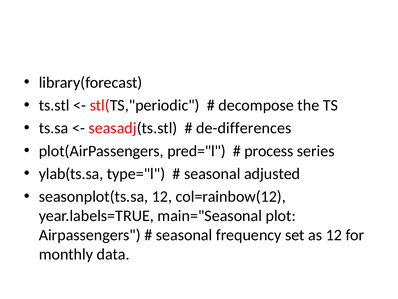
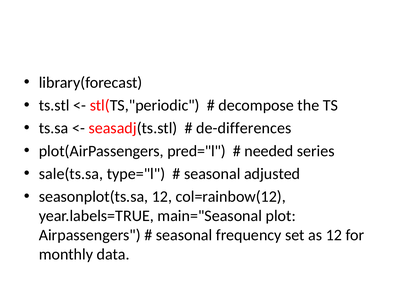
process: process -> needed (269, 151)
ylab(ts.sa: ylab(ts.sa -> sale(ts.sa (71, 174)
